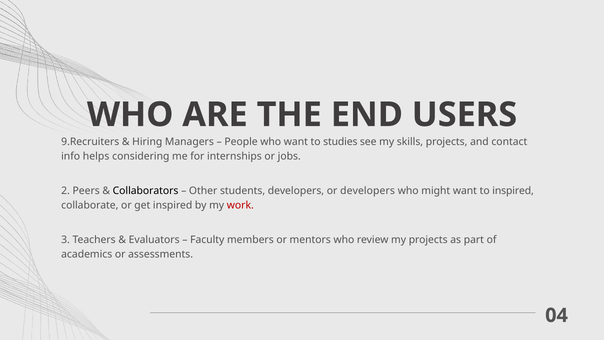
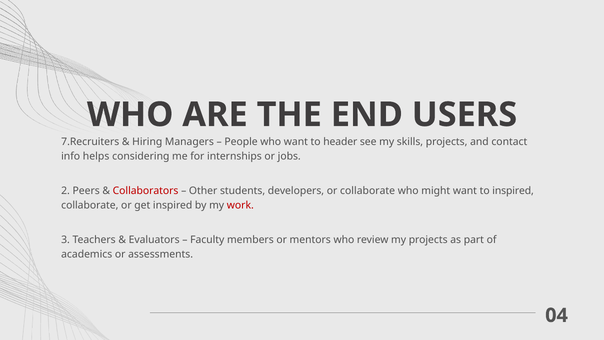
9.Recruiters: 9.Recruiters -> 7.Recruiters (90, 142)
studies: studies -> header (340, 142)
Collaborators colour: black -> red (146, 191)
or developers: developers -> collaborate (368, 191)
